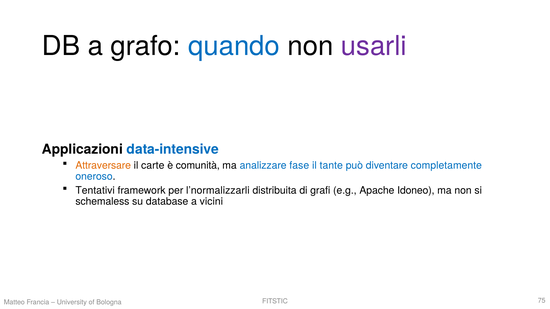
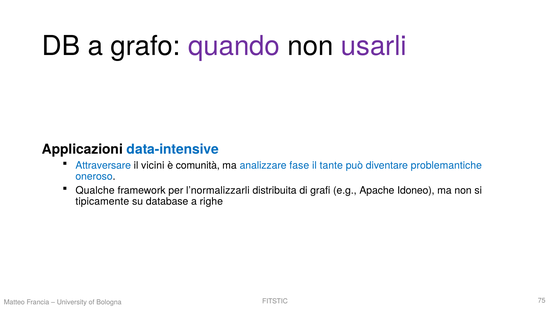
quando colour: blue -> purple (234, 46)
Attraversare colour: orange -> blue (103, 166)
carte: carte -> vicini (153, 166)
completamente: completamente -> problemantiche (446, 166)
Tentativi: Tentativi -> Qualche (95, 191)
schemaless: schemaless -> tipicamente (102, 202)
vicini: vicini -> righe (211, 202)
